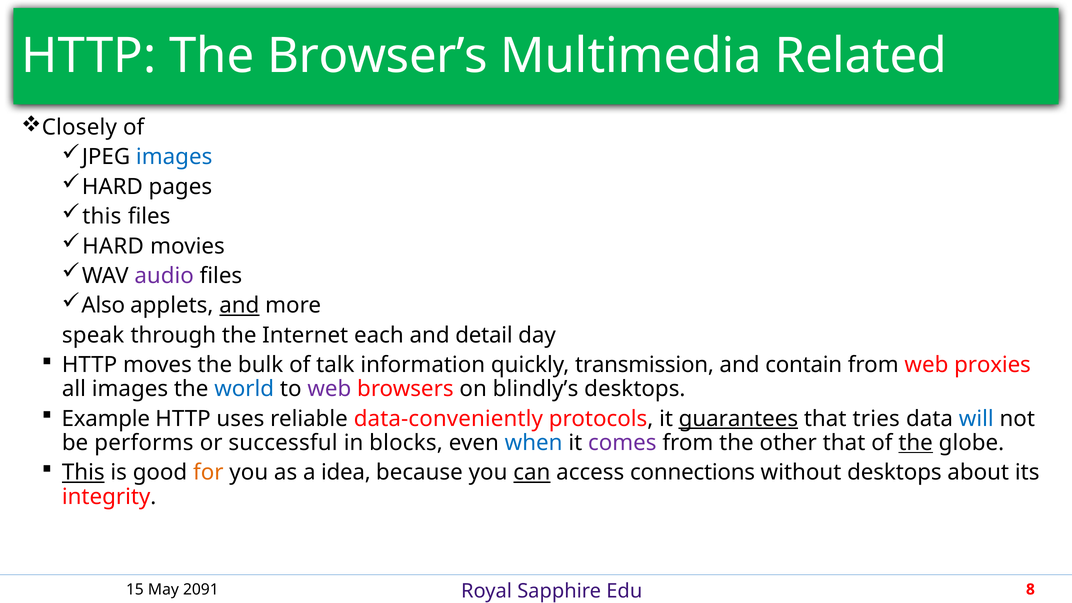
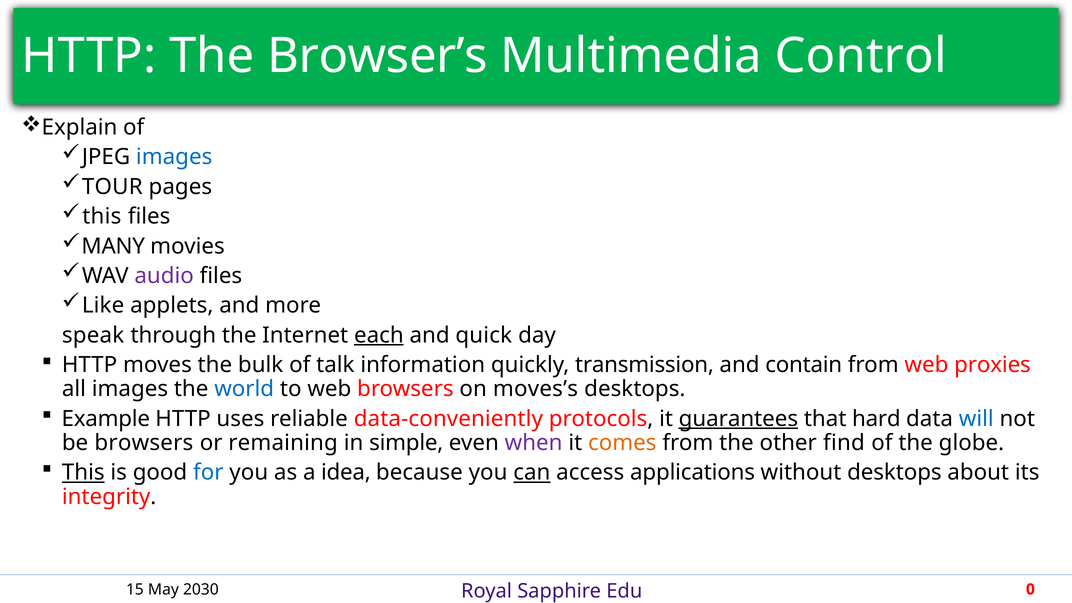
Related: Related -> Control (861, 56)
Closely: Closely -> Explain (79, 127)
HARD: HARD -> TOUR (112, 187)
HARD: HARD -> MANY (113, 246)
Also: Also -> Like (103, 306)
and underline: present -> none (239, 306)
each underline: none -> present (379, 335)
detail: detail -> quick (484, 335)
web colour: purple -> black (329, 389)
blindly’s: blindly’s -> moves’s (535, 389)
tries: tries -> hard (876, 419)
be performs: performs -> browsers (144, 443)
successful: successful -> remaining (283, 443)
blocks: blocks -> simple (406, 443)
when colour: blue -> purple (534, 443)
comes colour: purple -> orange (622, 443)
other that: that -> find (844, 443)
the underline: present -> none (916, 443)
for colour: orange -> blue (208, 473)
connections: connections -> applications (693, 473)
2091: 2091 -> 2030 (201, 589)
8: 8 -> 0 (1030, 589)
